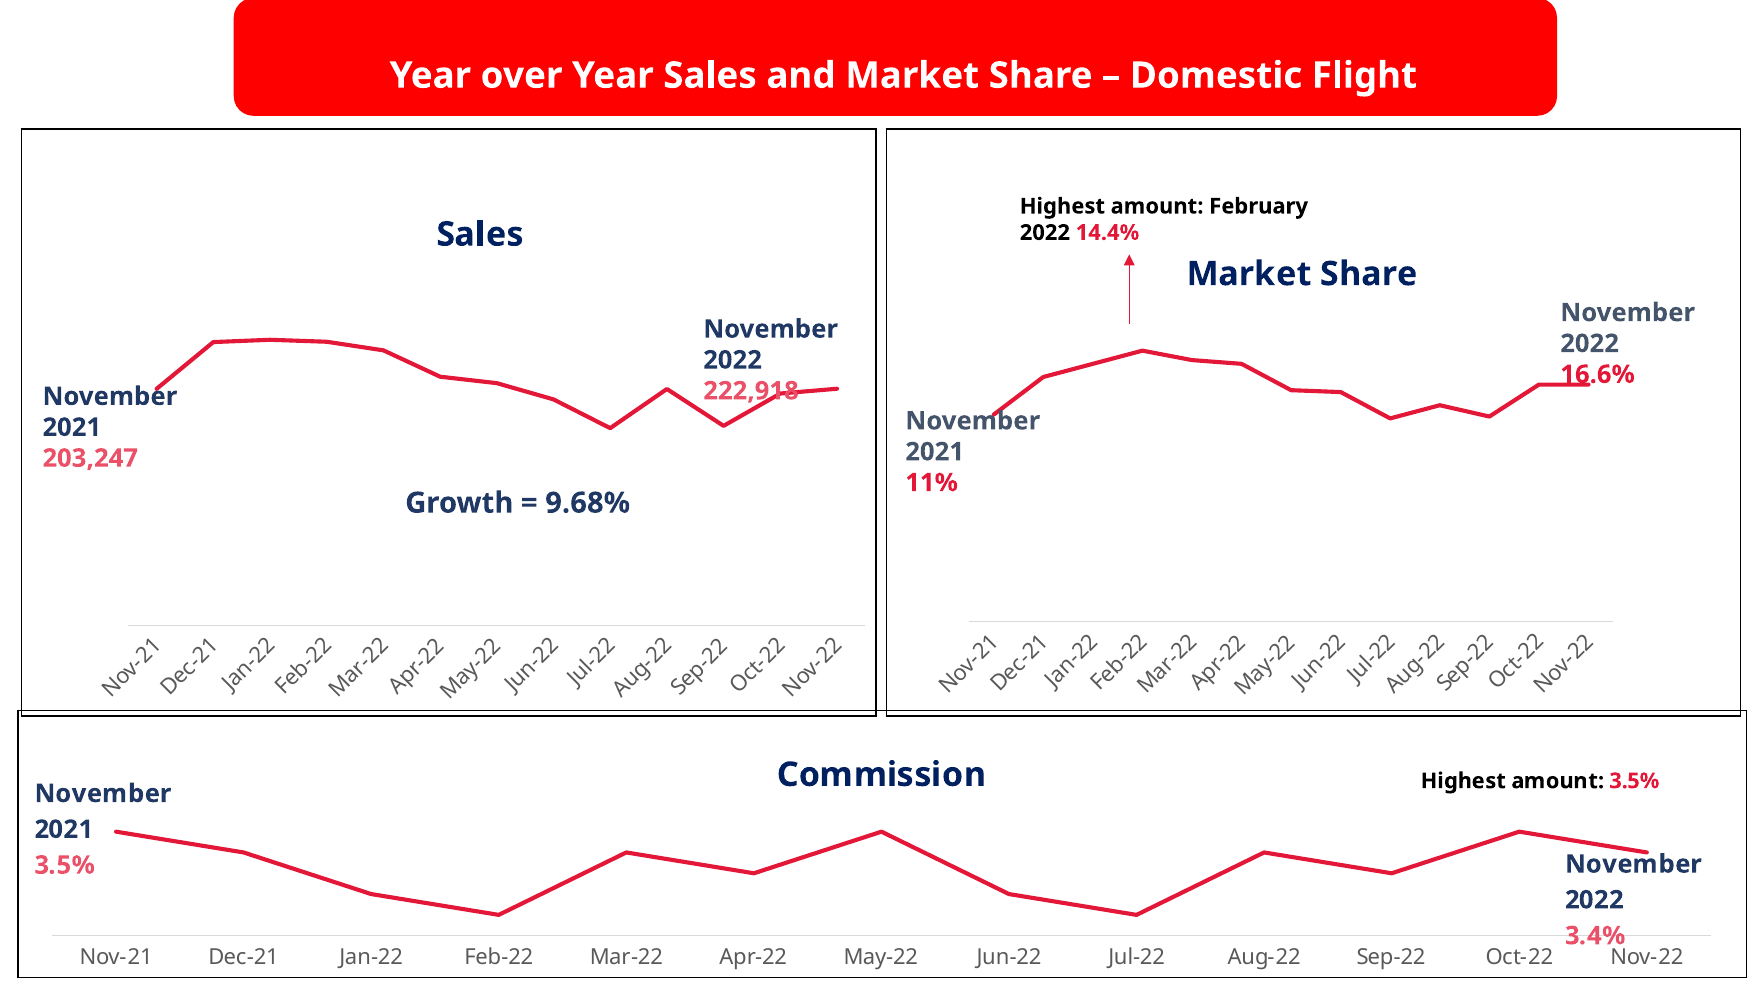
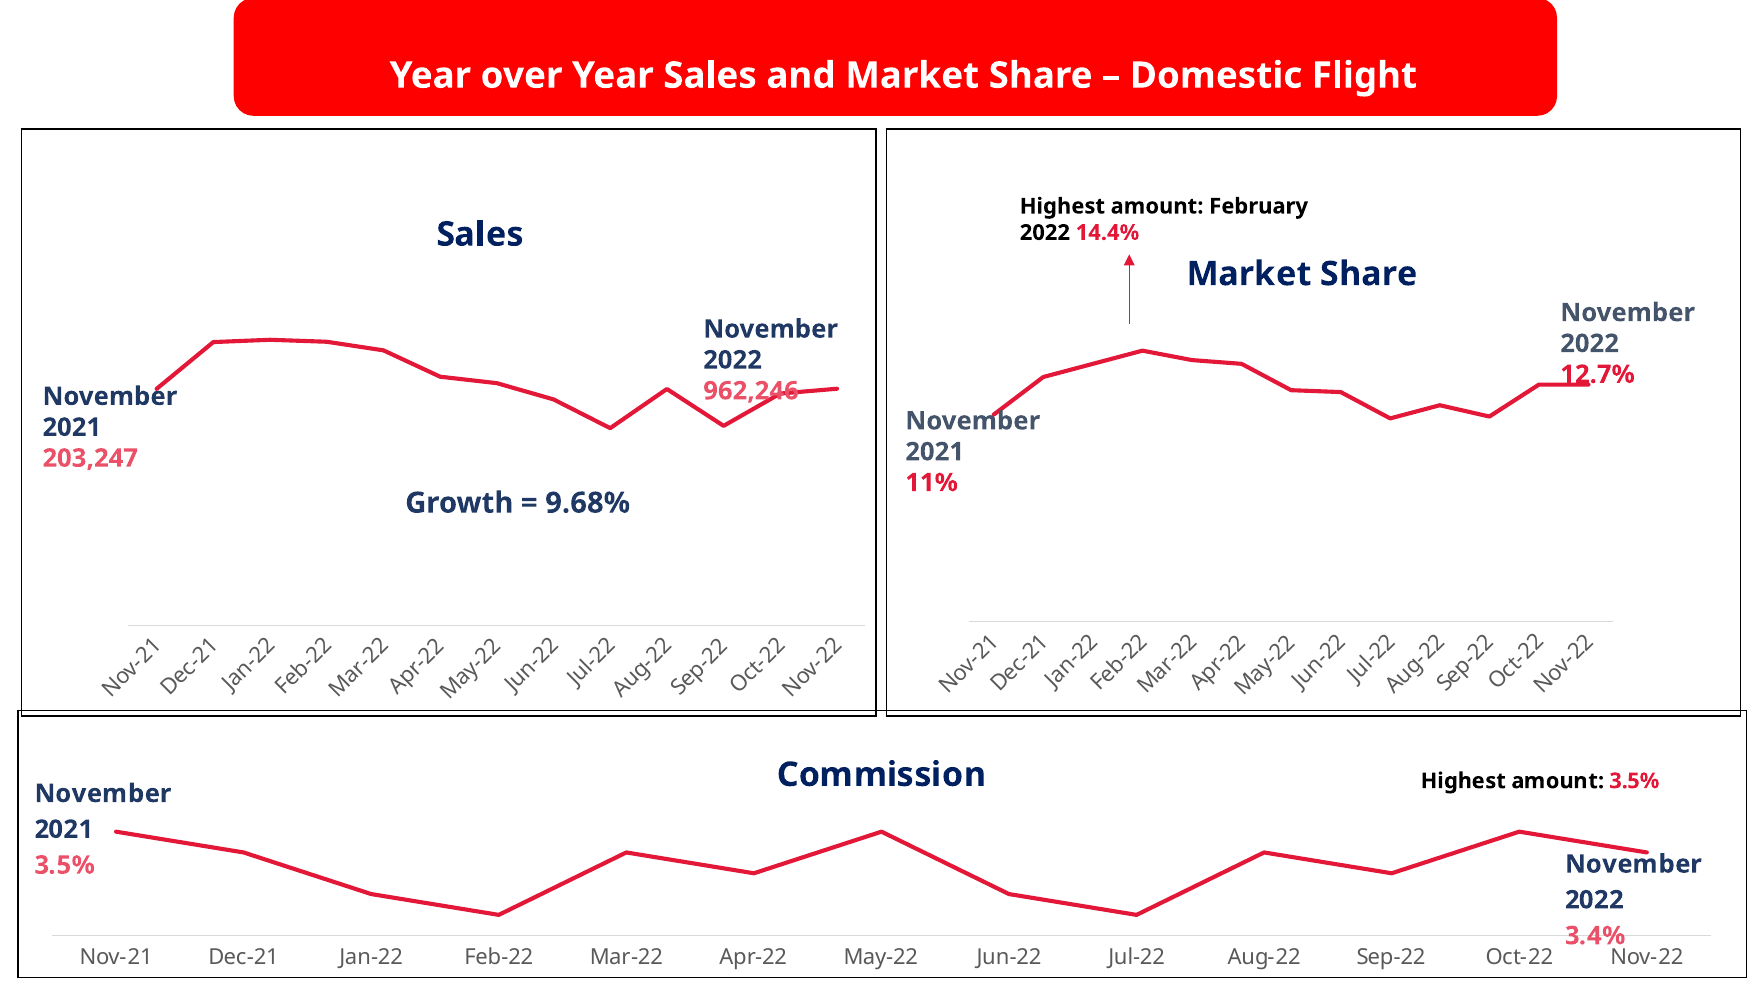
16.6%: 16.6% -> 12.7% (1598, 374)
222,918: 222,918 -> 962,246 (751, 391)
